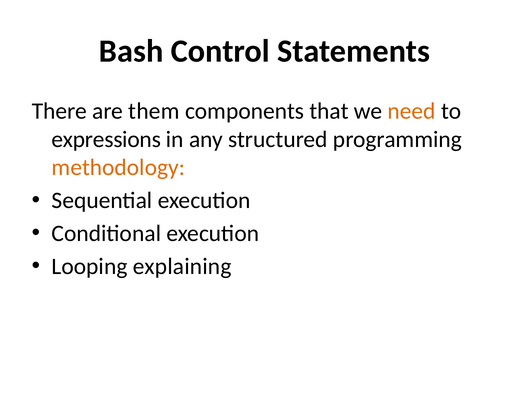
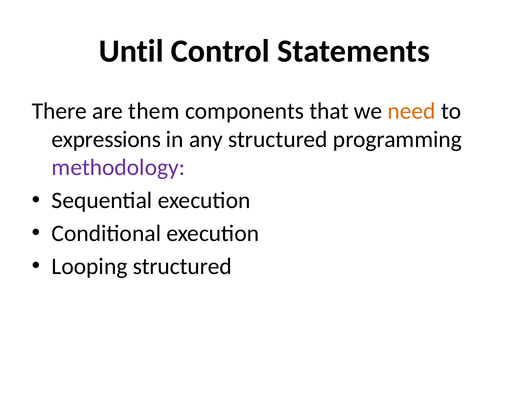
Bash: Bash -> Until (131, 51)
methodology colour: orange -> purple (118, 167)
Looping explaining: explaining -> structured (182, 266)
